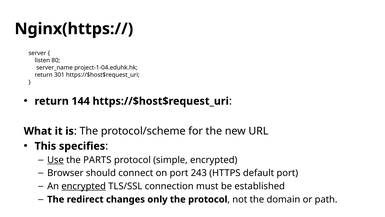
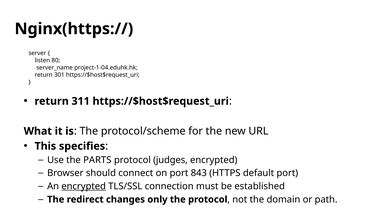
144: 144 -> 311 (81, 101)
Use underline: present -> none (56, 160)
simple: simple -> judges (170, 160)
243: 243 -> 843 (199, 173)
